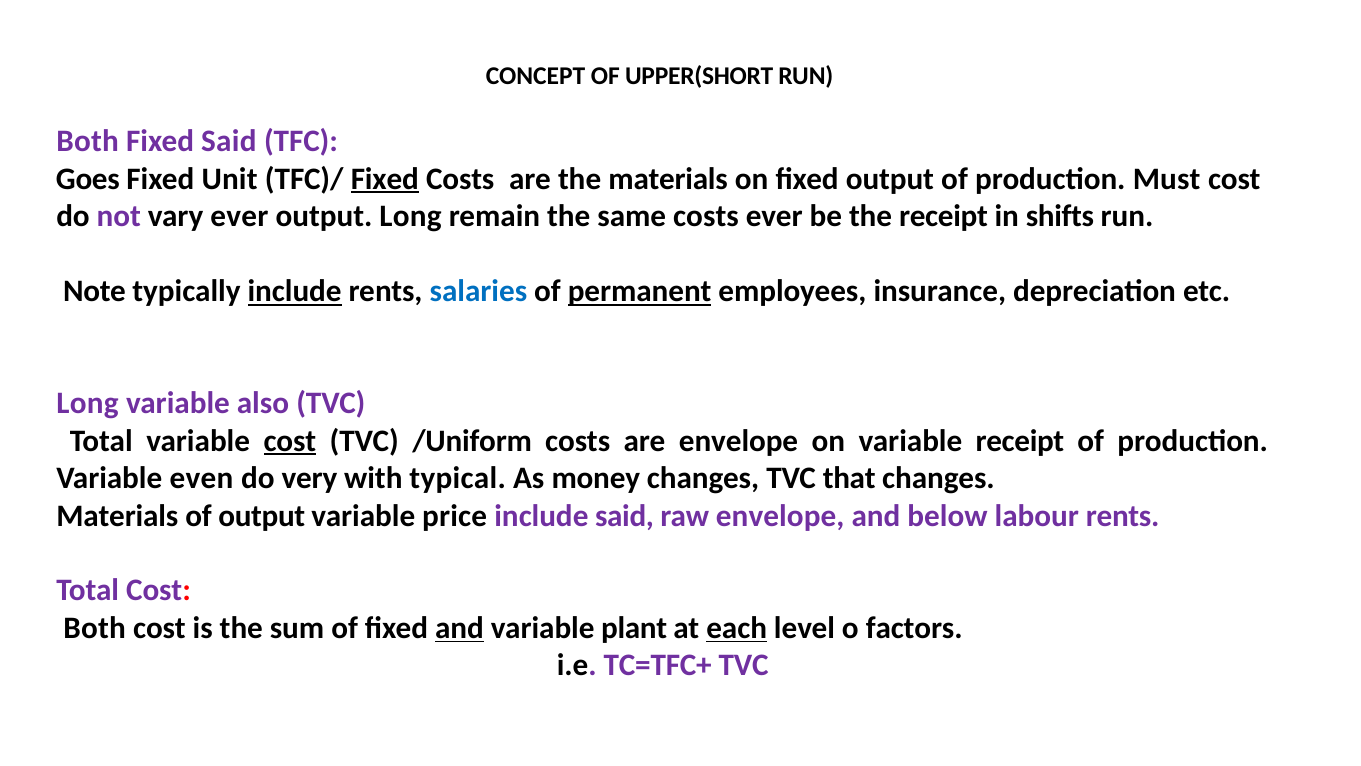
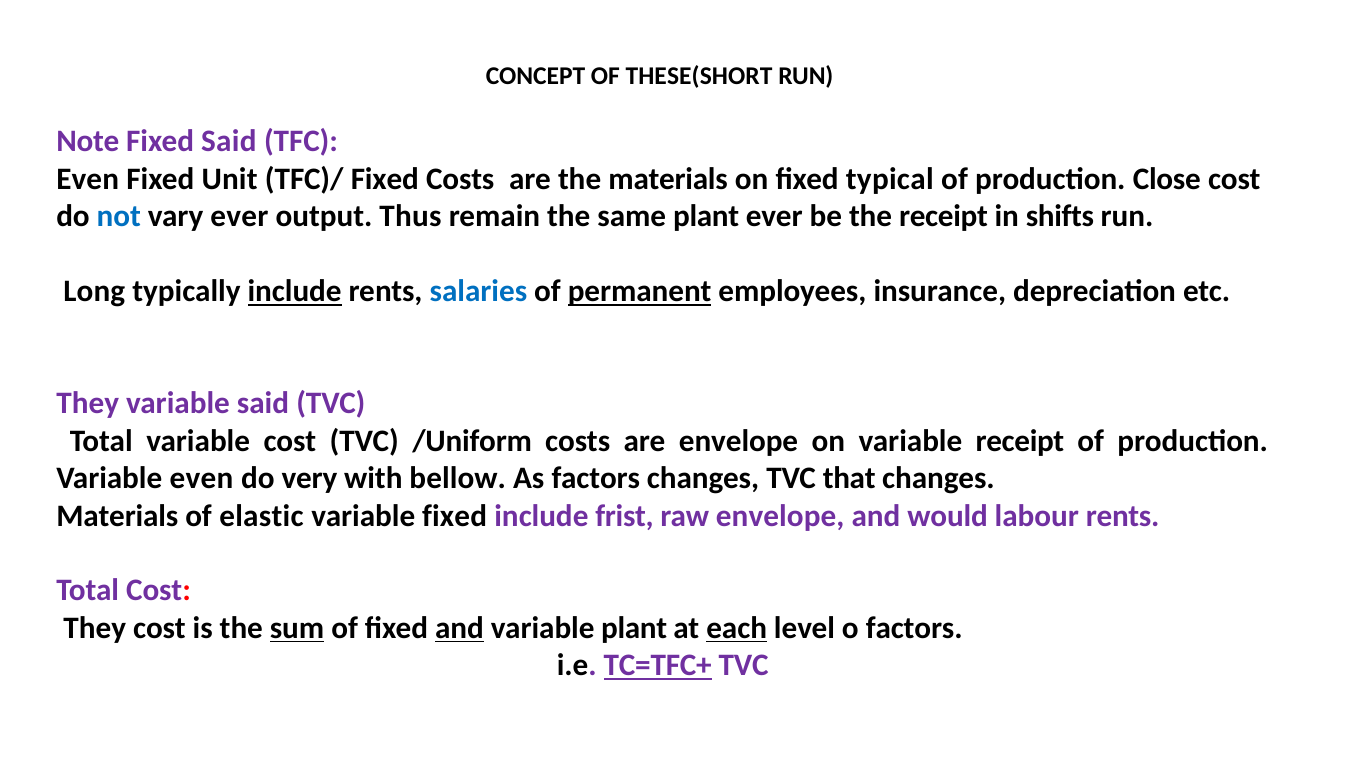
UPPER(SHORT: UPPER(SHORT -> THESE(SHORT (699, 76)
Both: Both -> Note (88, 141)
Goes: Goes -> Even (88, 179)
Fixed underline: present -> none (385, 179)
fixed output: output -> typical (890, 179)
Must: Must -> Close (1167, 179)
not colour: purple -> blue (119, 216)
output Long: Long -> Thus (410, 216)
same costs: costs -> plant (706, 216)
Note: Note -> Long (94, 291)
Long: Long -> They (88, 403)
variable also: also -> said (263, 403)
cost underline: present -> none (290, 441)
typical: typical -> bellow (458, 478)
As money: money -> factors (596, 478)
of output: output -> elastic (262, 516)
variable price: price -> fixed (455, 516)
include said: said -> frist (625, 516)
below: below -> would (948, 516)
Both: Both -> They (95, 628)
sum underline: none -> present (297, 628)
TC=TFC+ underline: none -> present (658, 665)
